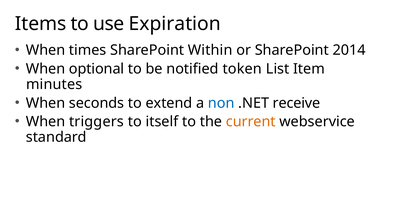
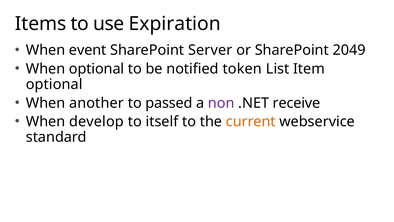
times: times -> event (88, 50)
Within: Within -> Server (210, 50)
2014: 2014 -> 2049 (349, 50)
minutes: minutes -> optional (54, 84)
seconds: seconds -> another (96, 103)
extend: extend -> passed (169, 103)
non colour: blue -> purple (221, 103)
triggers: triggers -> develop (96, 121)
